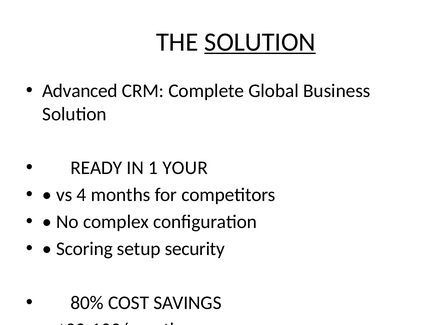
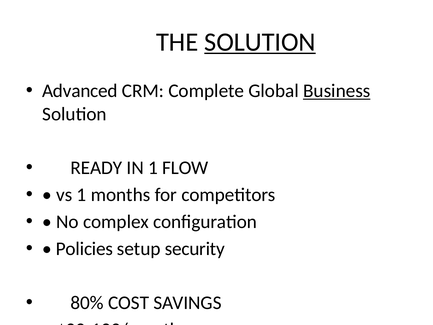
Business underline: none -> present (337, 91)
1 YOUR: YOUR -> FLOW (185, 168)
vs 4: 4 -> 1 (82, 195)
Scoring: Scoring -> Policies (84, 249)
